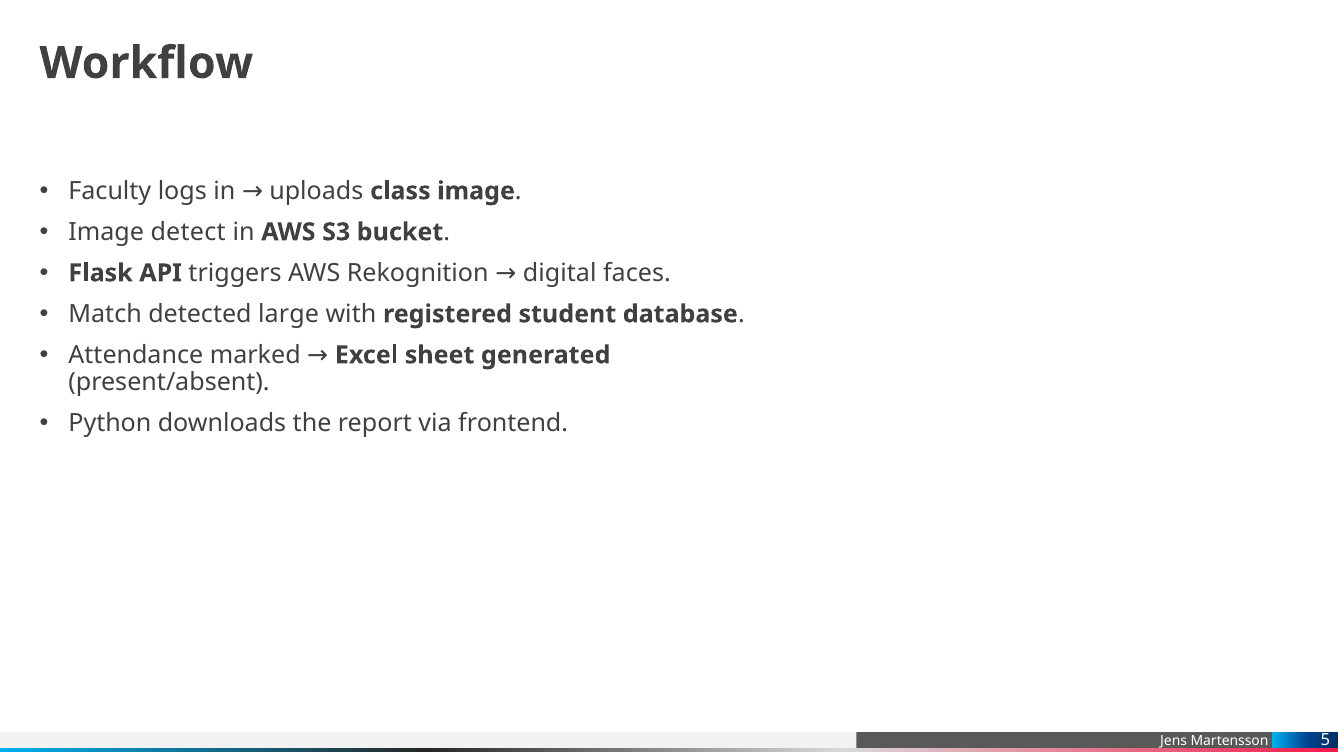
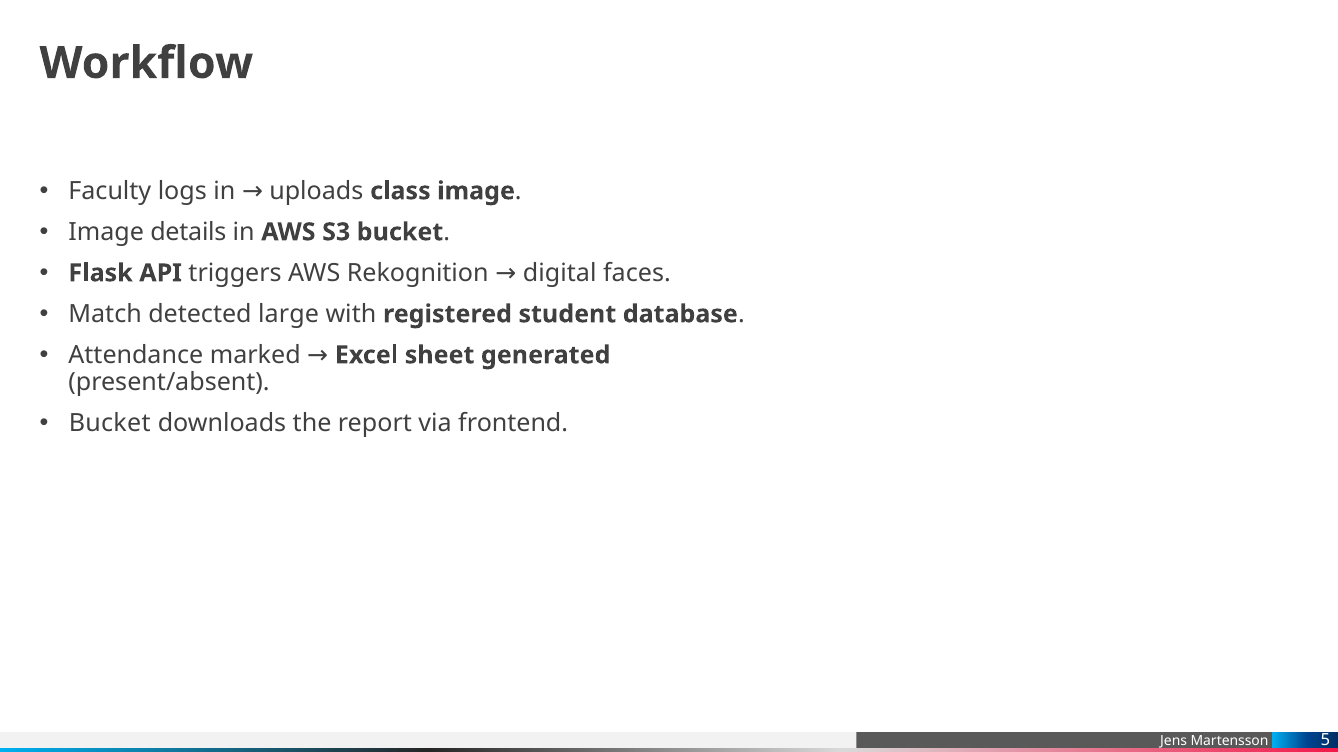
detect: detect -> details (188, 232)
Python: Python -> Bucket (110, 424)
